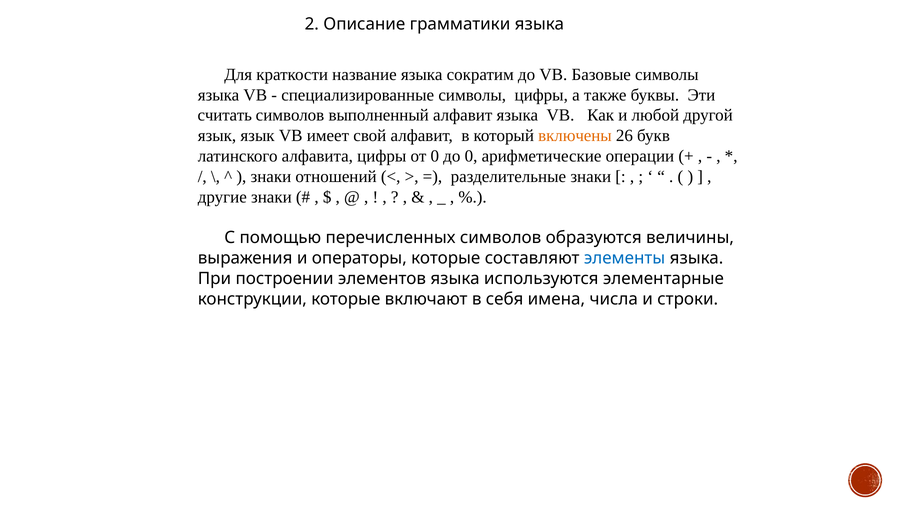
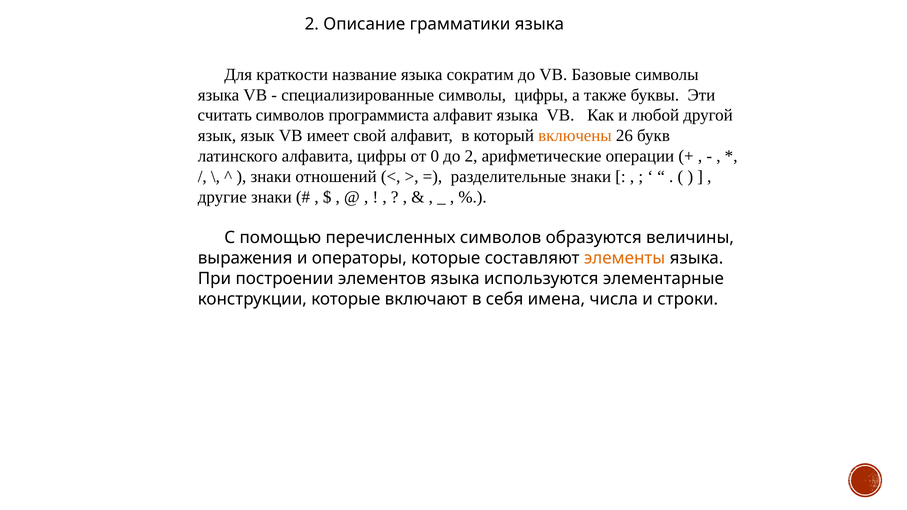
выполненный: выполненный -> программиста (379, 115)
до 0: 0 -> 2 (471, 156)
элементы colour: blue -> orange (625, 258)
